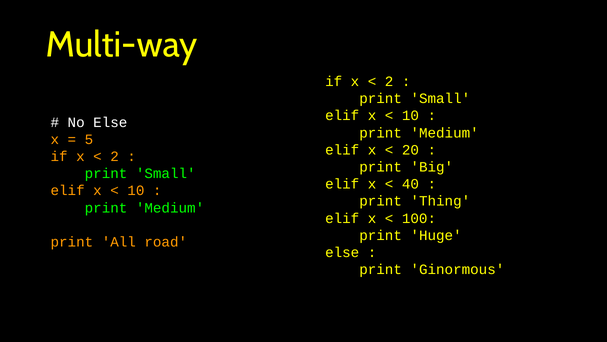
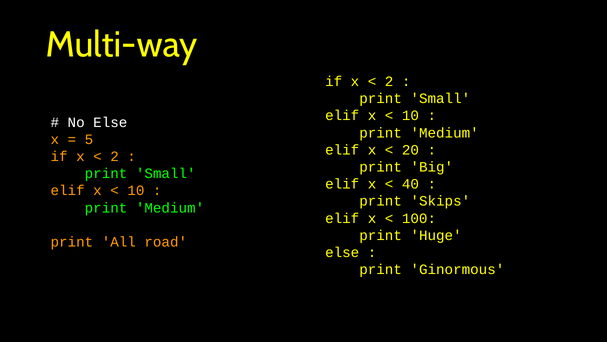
Thing: Thing -> Skips (440, 201)
